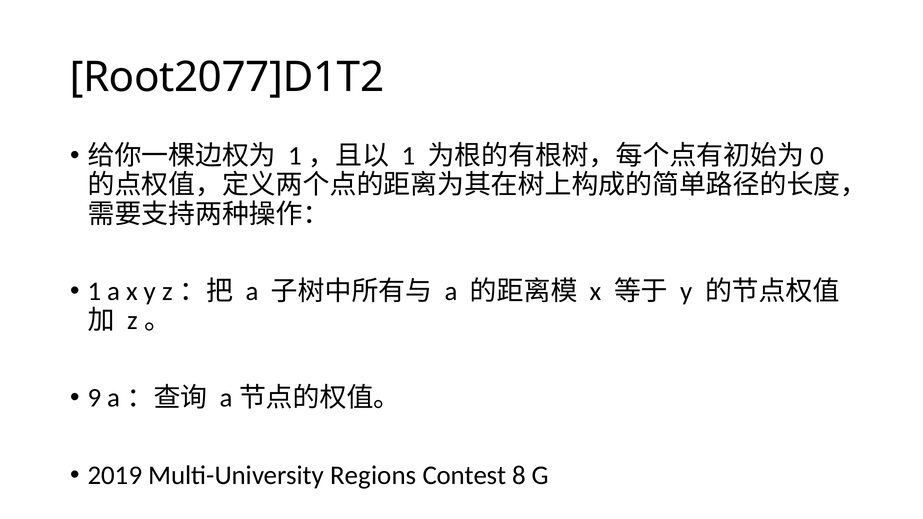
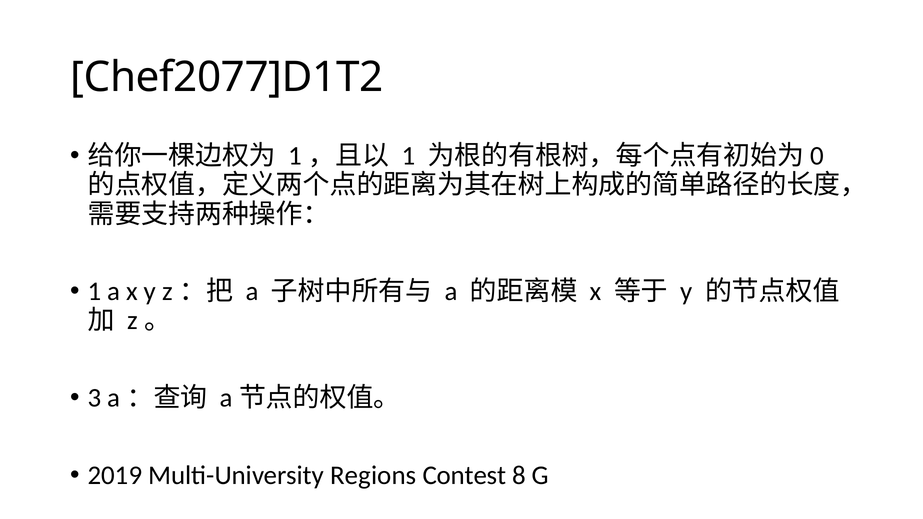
Root2077]D1T2: Root2077]D1T2 -> Chef2077]D1T2 (227, 78)
9: 9 -> 3 (94, 398)
